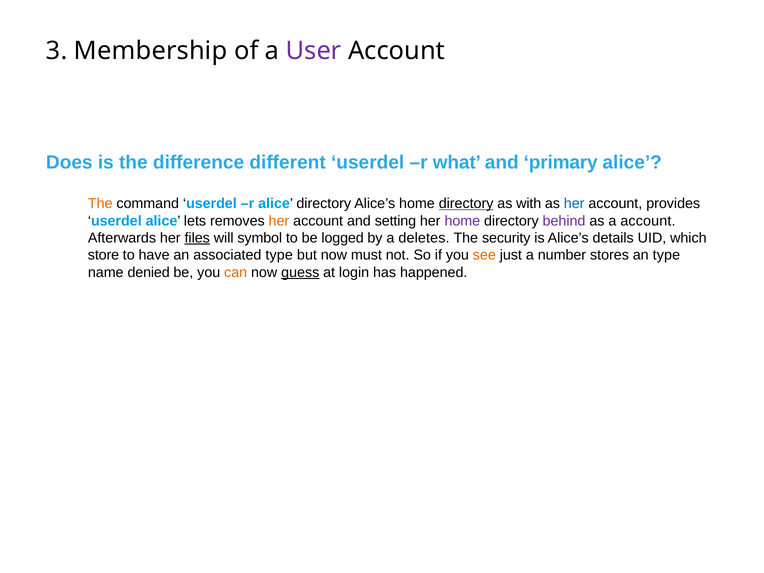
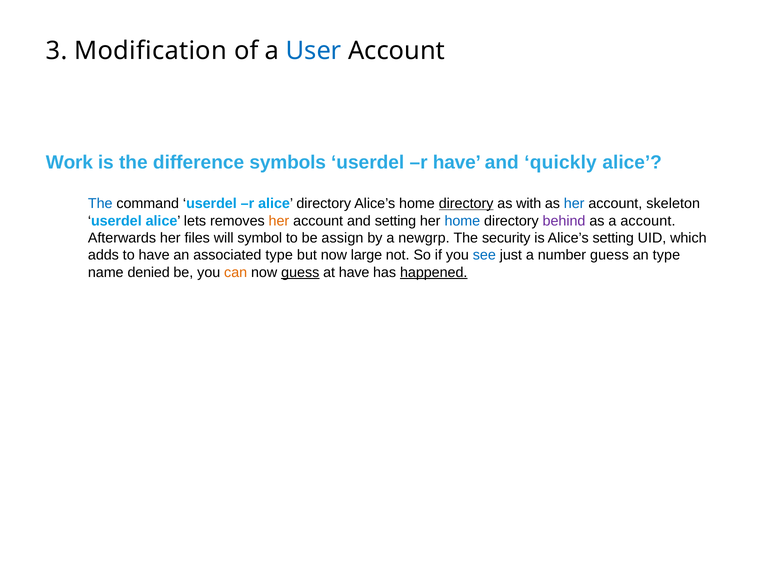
Membership: Membership -> Modification (151, 51)
User colour: purple -> blue (314, 51)
Does: Does -> Work (69, 163)
different: different -> symbols (288, 163)
r what: what -> have (457, 163)
primary: primary -> quickly (561, 163)
The colour: orange -> blue (100, 204)
provides: provides -> skeleton (673, 204)
home colour: purple -> blue (462, 221)
files underline: present -> none (197, 238)
logged: logged -> assign (342, 238)
deletes: deletes -> newgrp (424, 238)
Alice’s details: details -> setting (613, 238)
store: store -> adds (103, 255)
must: must -> large (366, 255)
see colour: orange -> blue (484, 255)
number stores: stores -> guess (609, 255)
at login: login -> have (354, 272)
happened underline: none -> present (434, 272)
